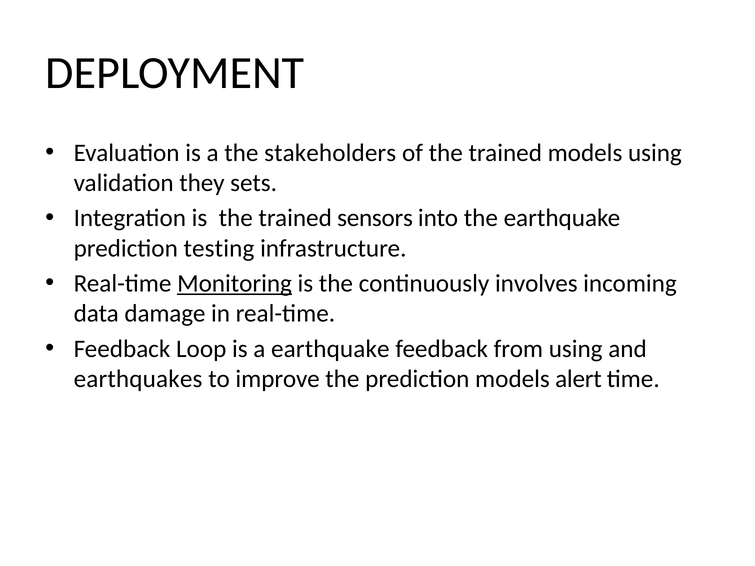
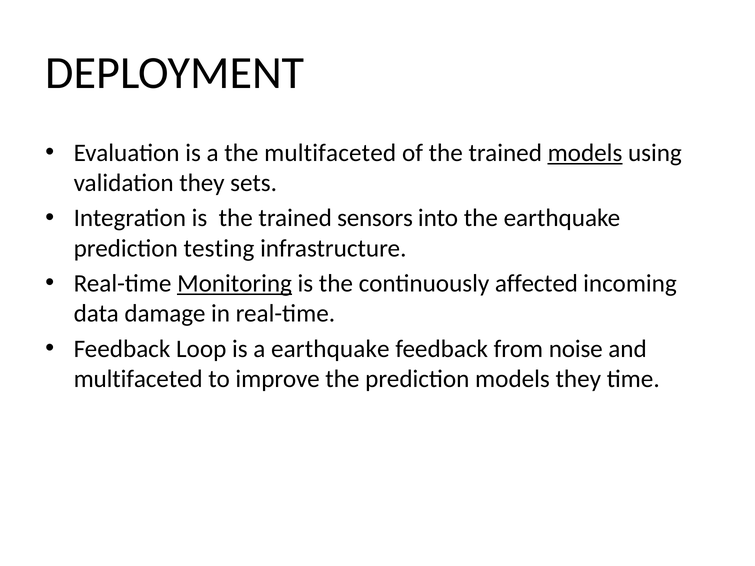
the stakeholders: stakeholders -> multifaceted (330, 153)
models underline: none -> present (585, 153)
involves: involves -> affected (536, 284)
from using: using -> noise (576, 349)
earthquakes: earthquakes -> multifaceted (138, 379)
models alert: alert -> they (578, 379)
